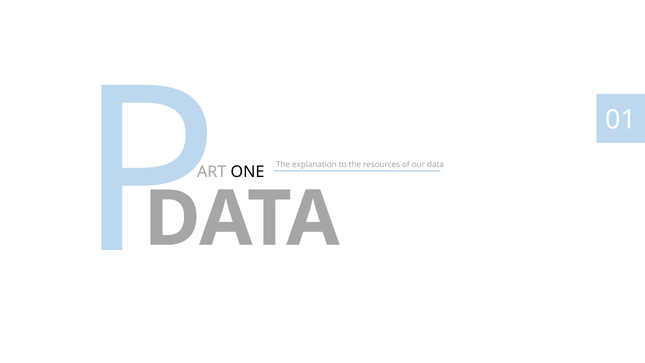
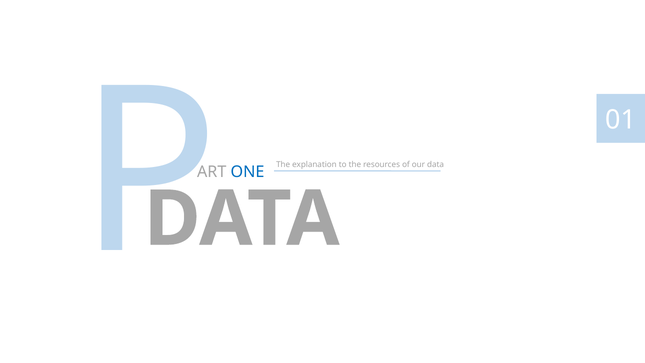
ONE colour: black -> blue (247, 172)
